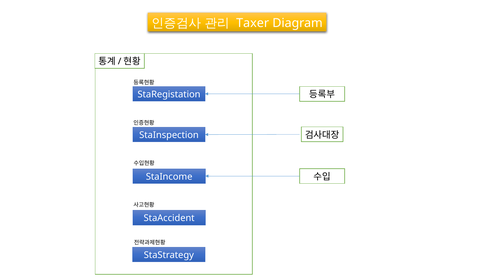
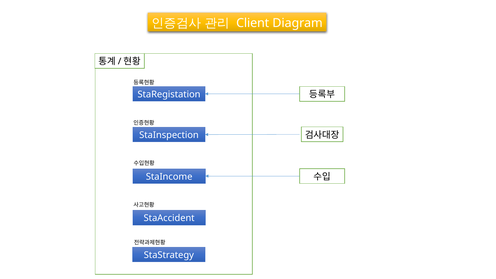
Taxer: Taxer -> Client (253, 23)
